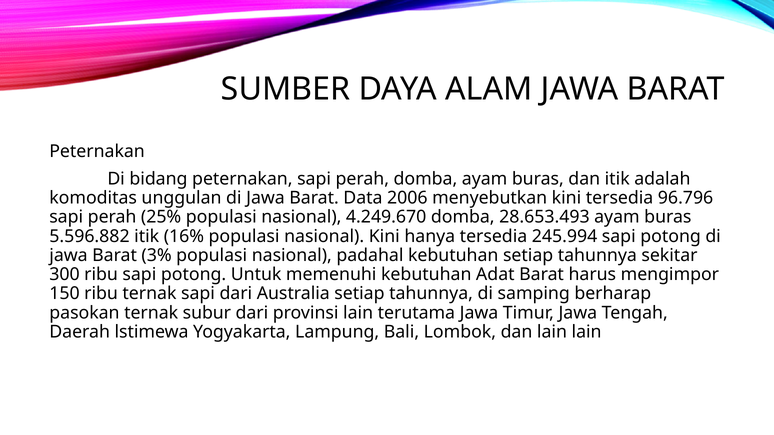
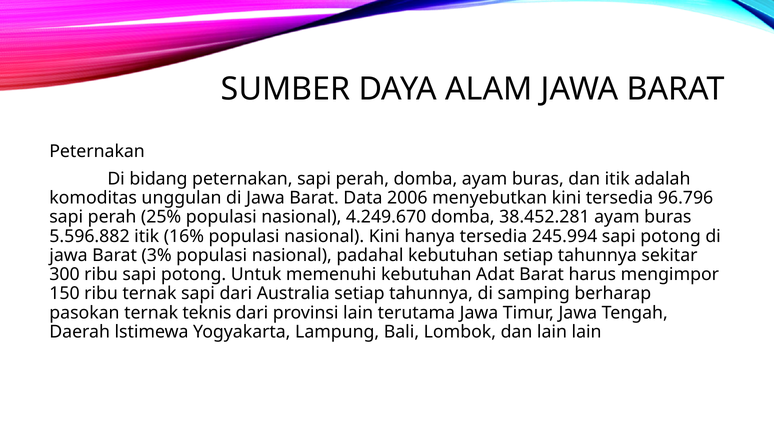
28.653.493: 28.653.493 -> 38.452.281 (544, 217)
subur: subur -> teknis (207, 313)
